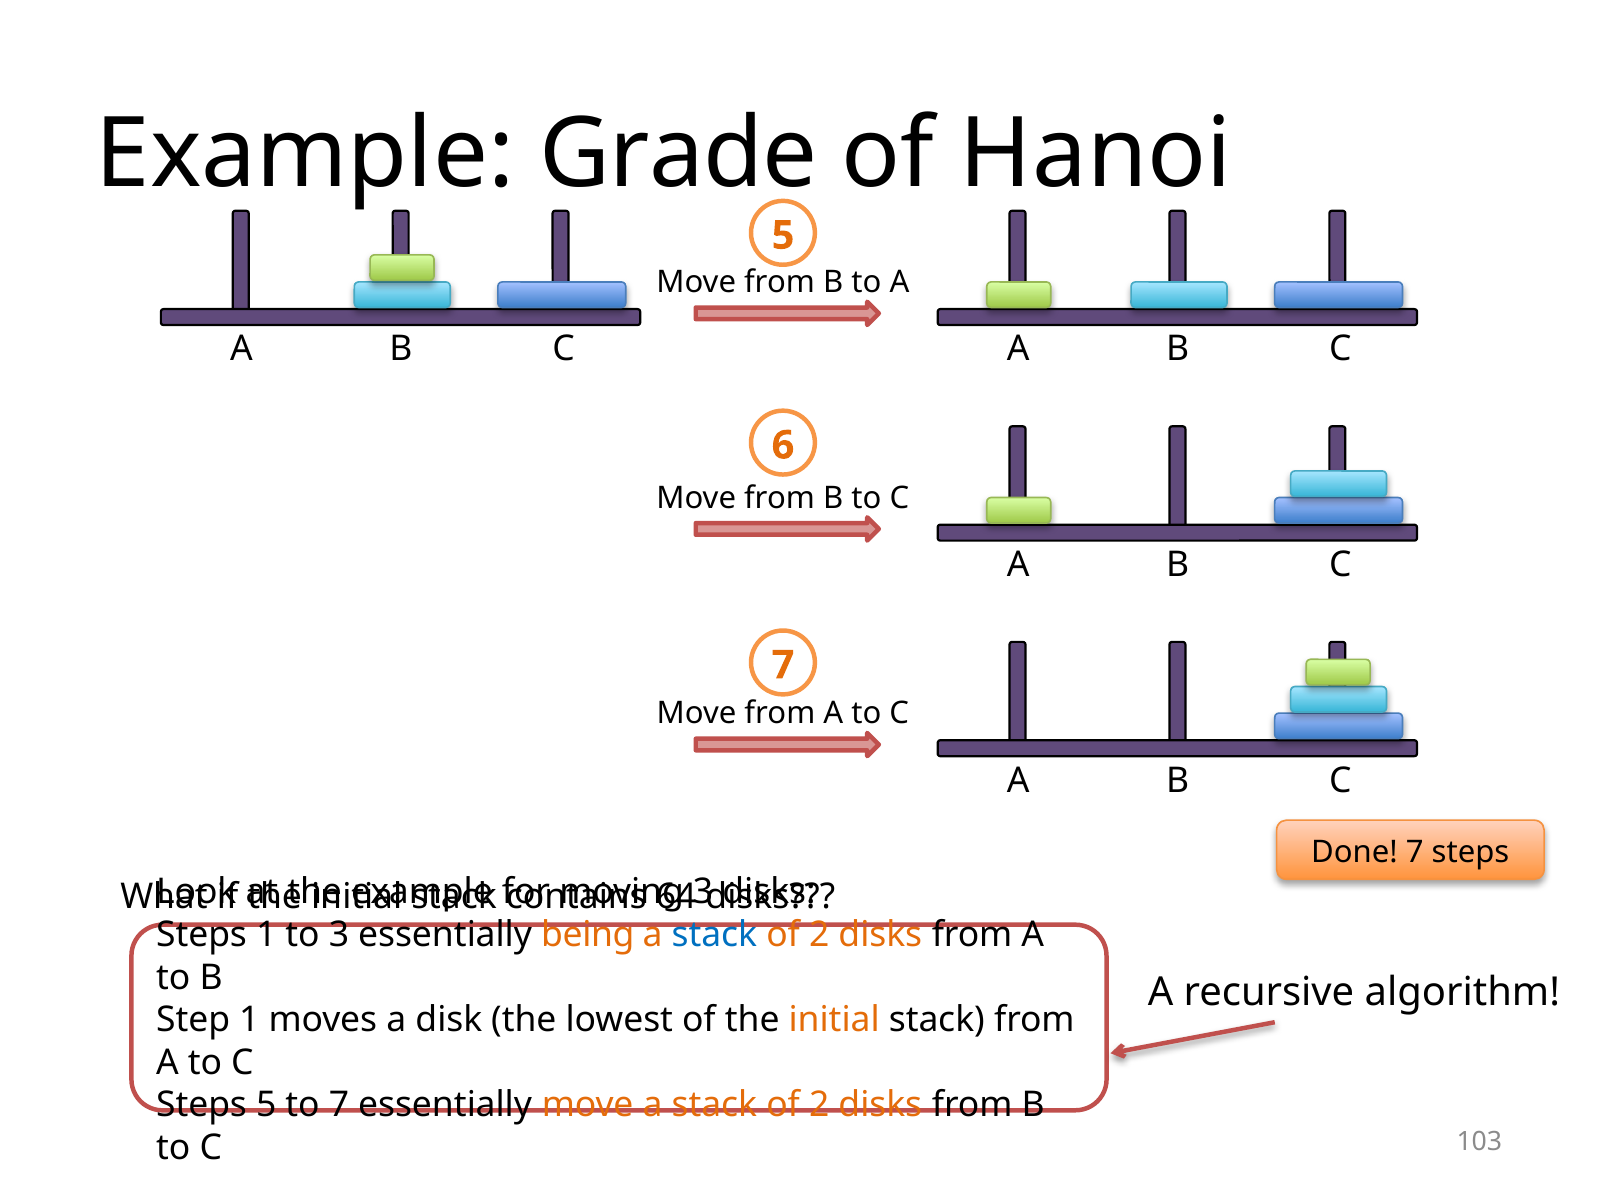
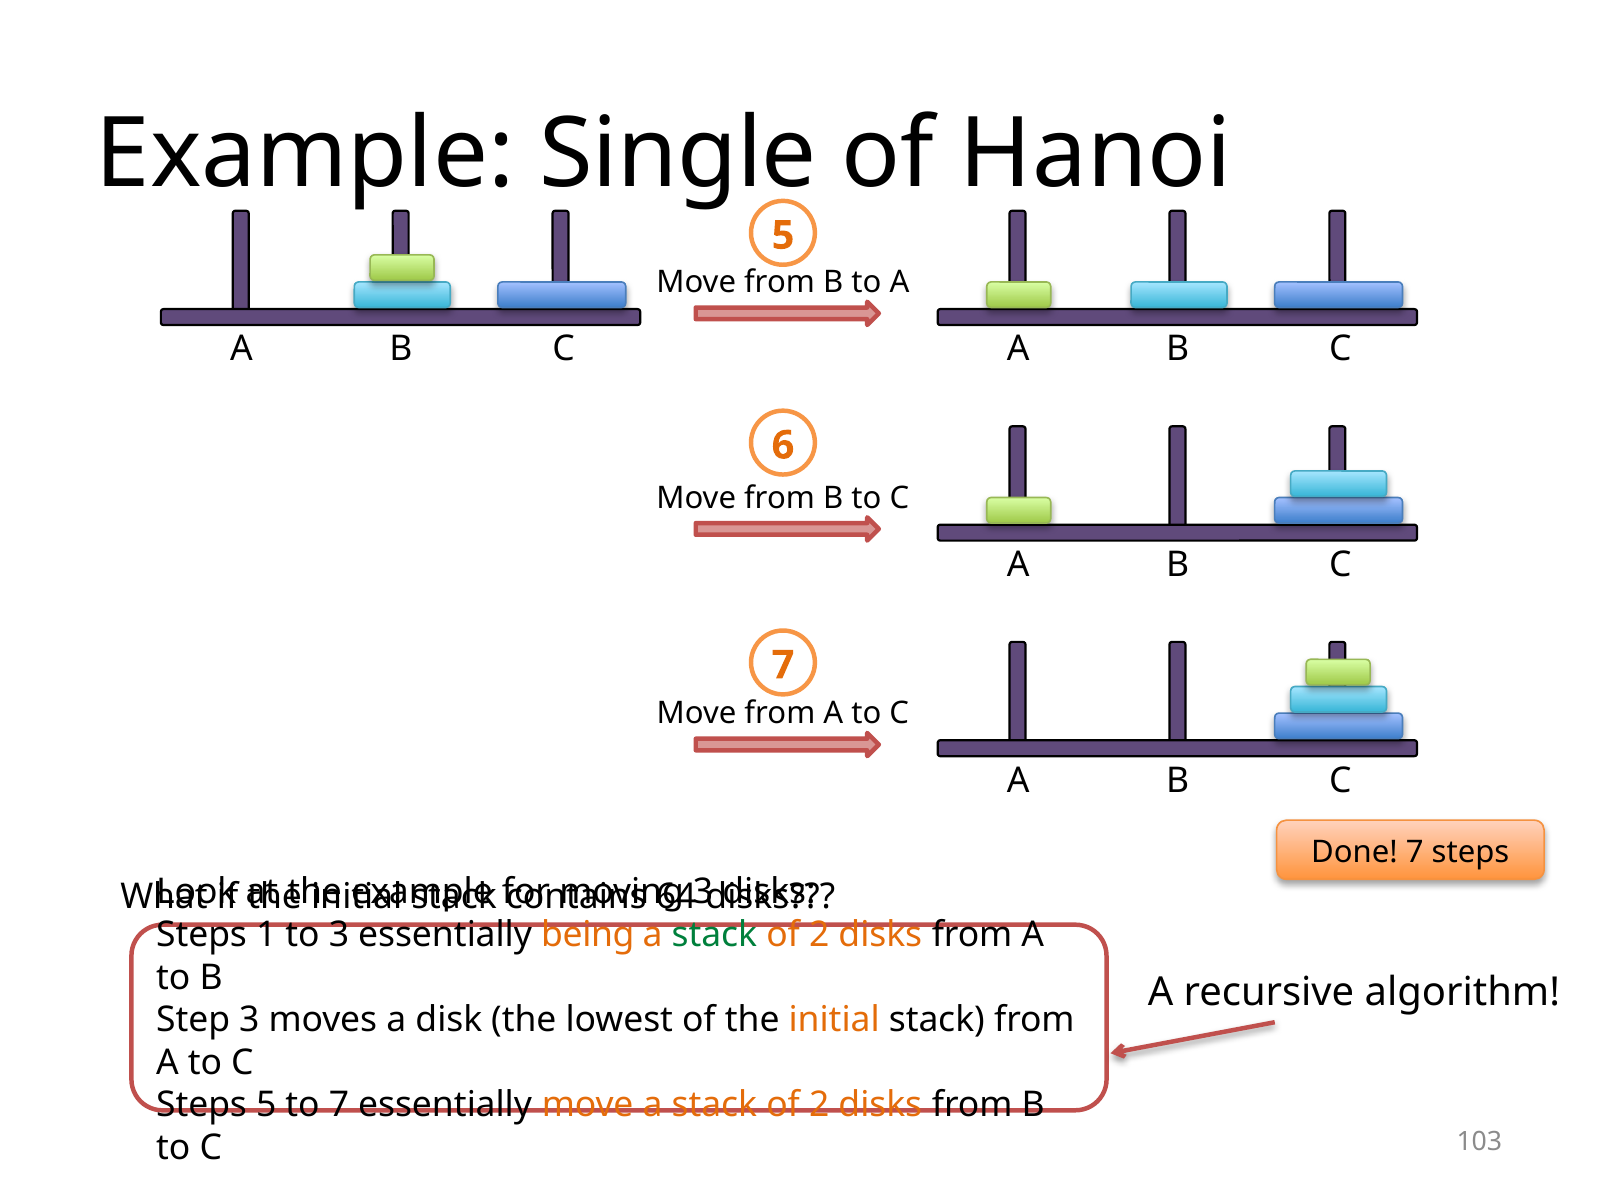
Grade: Grade -> Single (678, 155)
stack colour: blue -> green (714, 935)
Step 1: 1 -> 3 (249, 1020)
